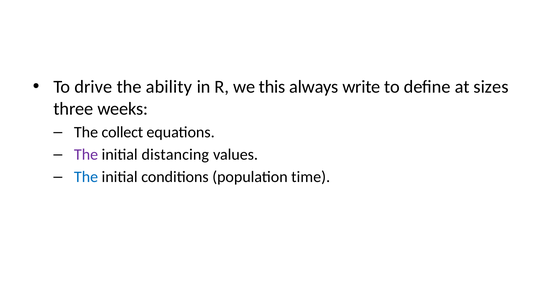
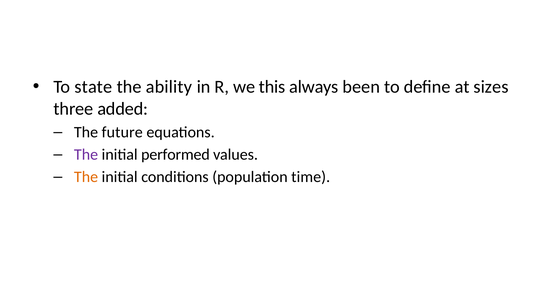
drive: drive -> state (93, 87)
write: write -> been (361, 87)
weeks: weeks -> added (123, 109)
collect: collect -> future (122, 132)
distancing: distancing -> performed (175, 155)
The colour: blue -> orange (86, 177)
